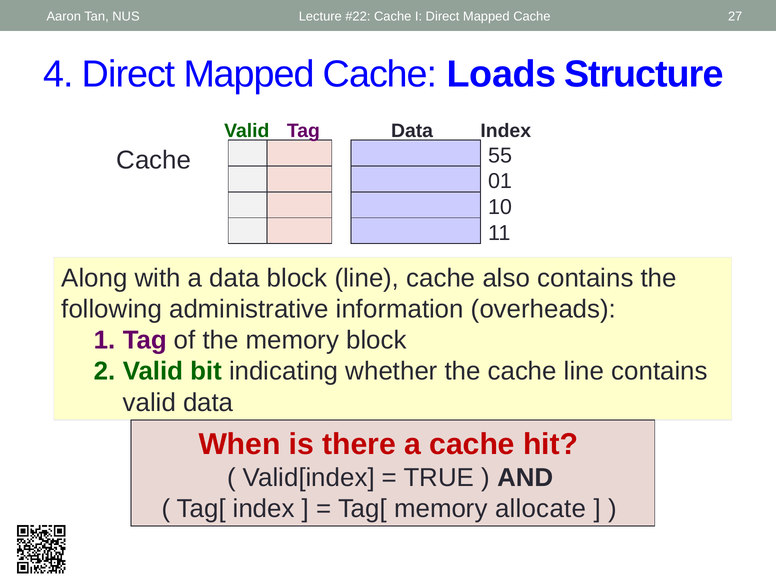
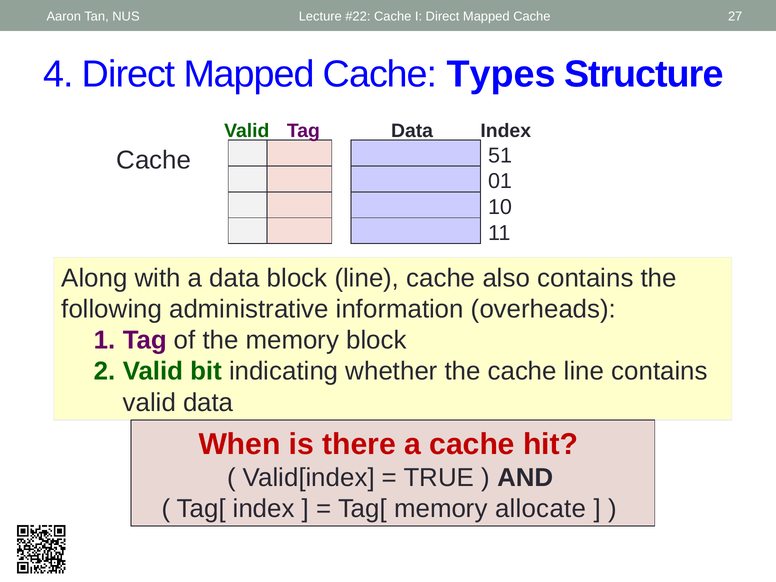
Loads: Loads -> Types (501, 74)
55: 55 -> 51 (500, 155)
